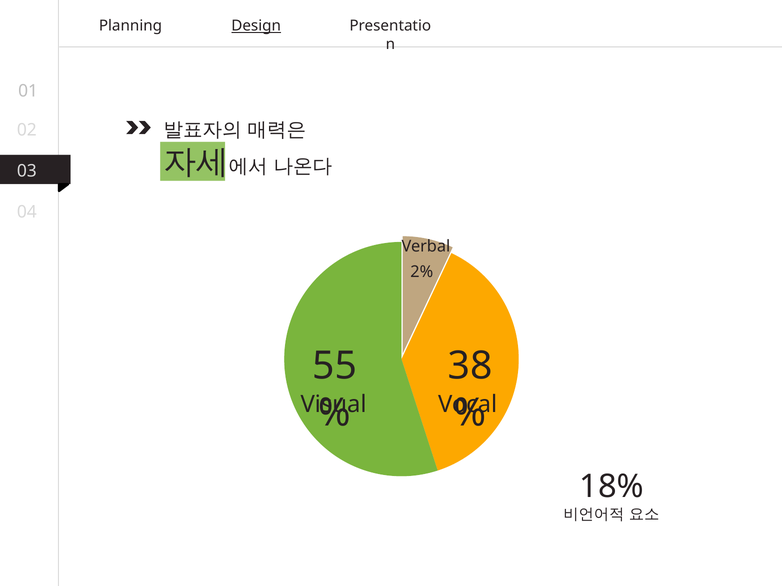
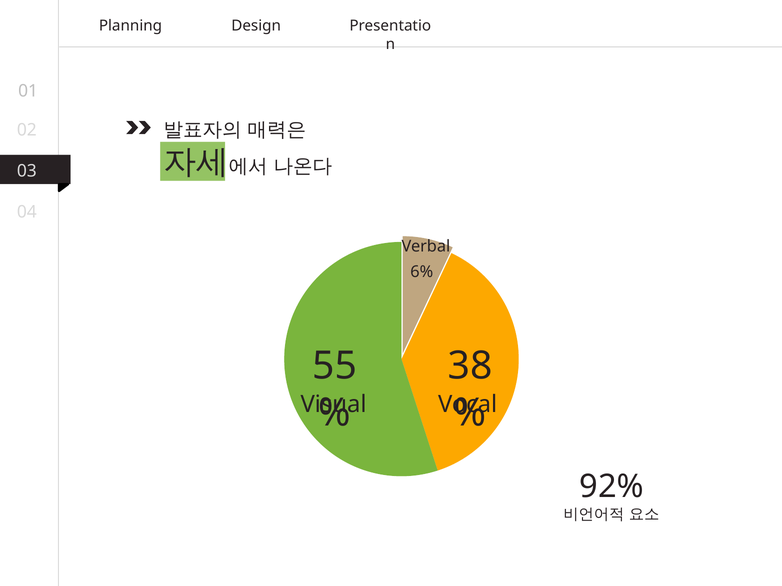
Design underline: present -> none (256, 26)
2%: 2% -> 6% (422, 272)
18%: 18% -> 92% (612, 487)
